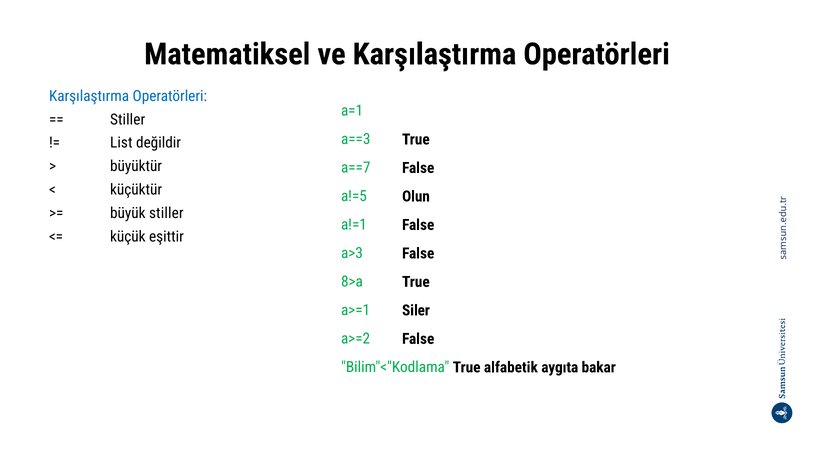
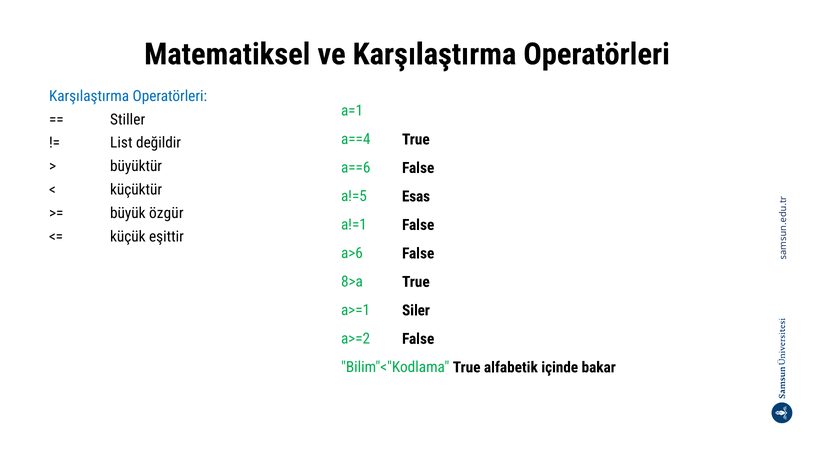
a==3: a==3 -> a==4 (356, 139)
a==7: a==7 -> a==6 (356, 168)
Olun: Olun -> Esas (416, 196)
büyük stiller: stiller -> özgür (166, 213)
a>3: a>3 -> a>6 (352, 253)
aygıta: aygıta -> içinde (560, 367)
